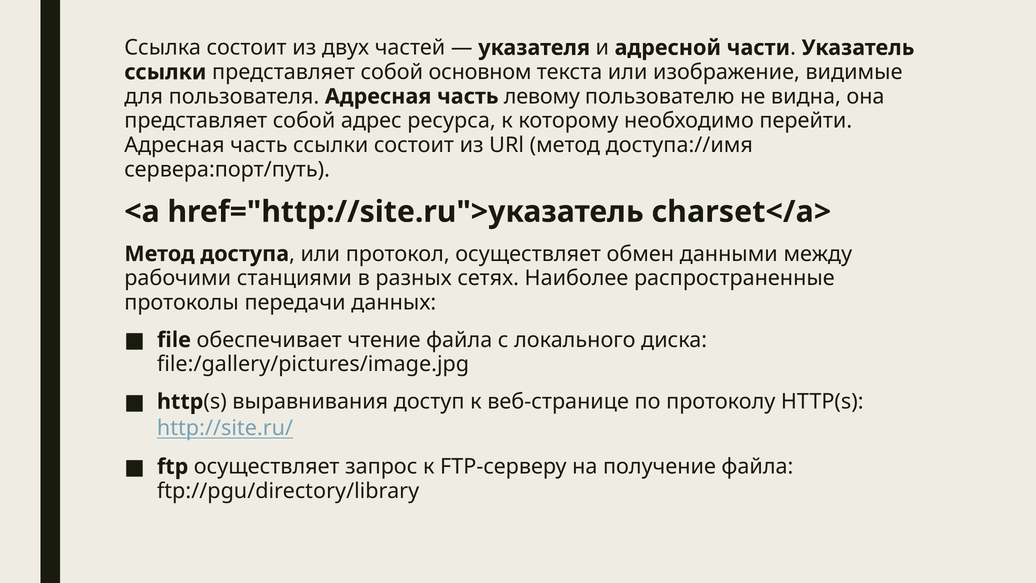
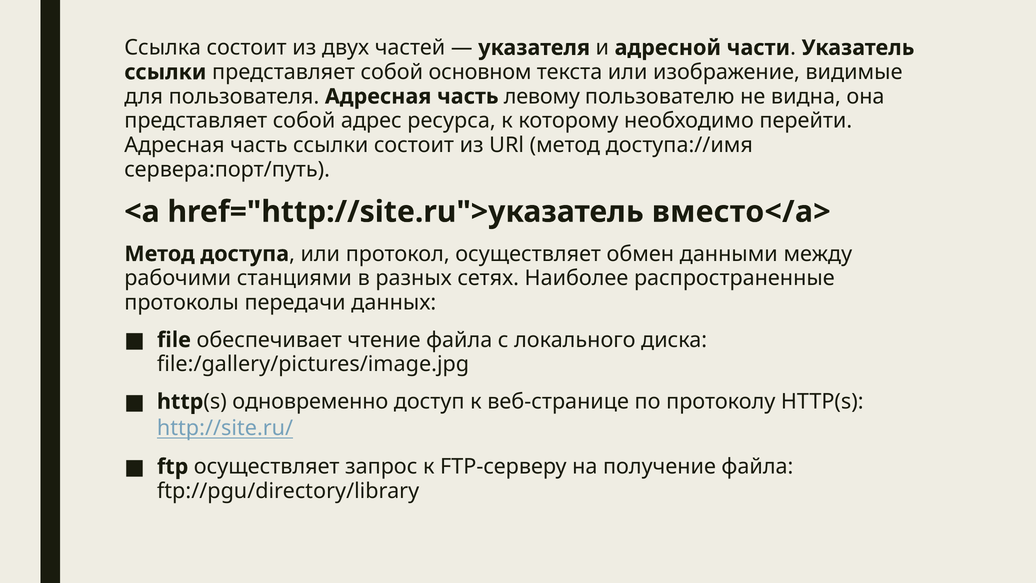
charset</a>: charset</a> -> вместо</a> (741, 212)
выравнивания: выравнивания -> одновременно (310, 401)
